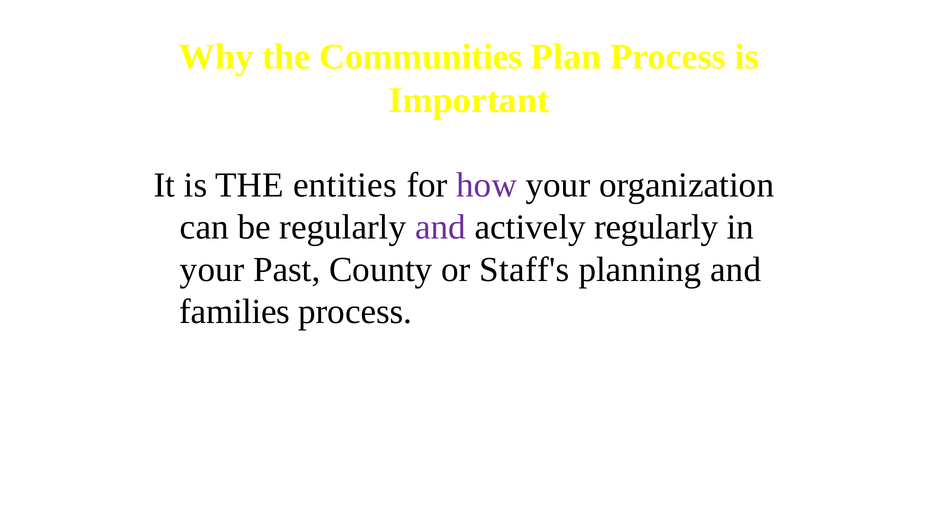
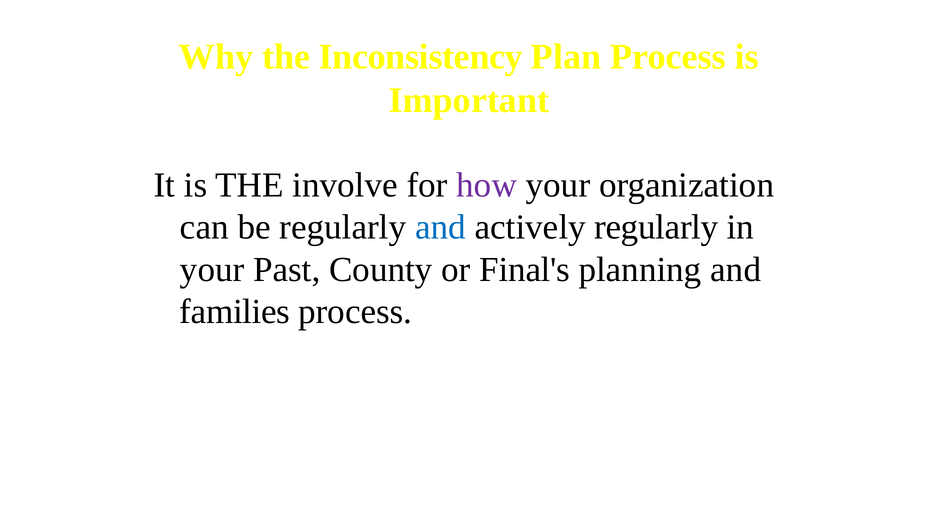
Communities: Communities -> Inconsistency (421, 57)
entities: entities -> involve (345, 185)
and colour: purple -> blue (441, 228)
Staff's: Staff's -> Final's (525, 270)
